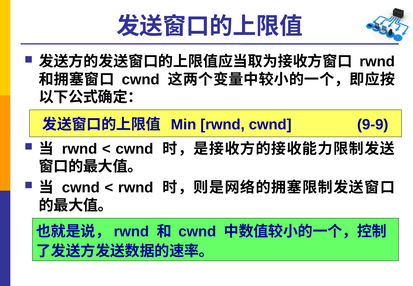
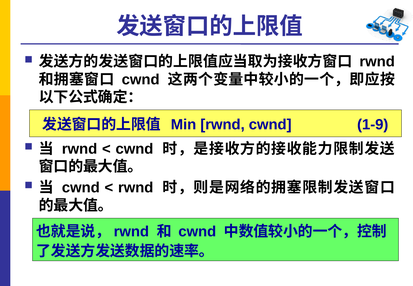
9-9: 9-9 -> 1-9 (373, 124)
